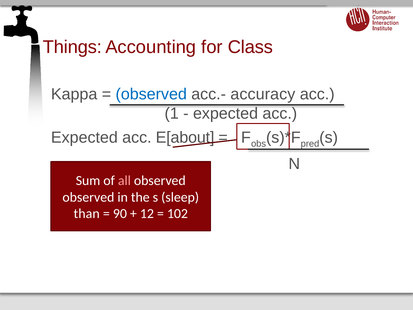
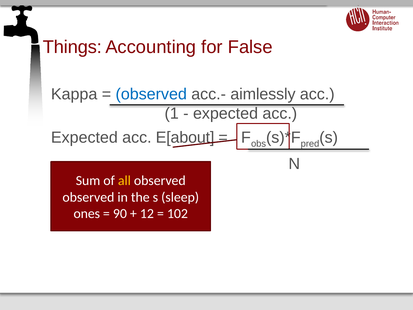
Class: Class -> False (250, 47)
accuracy: accuracy -> aimlessly (263, 94)
all colour: pink -> yellow (124, 181)
than: than -> ones (87, 214)
